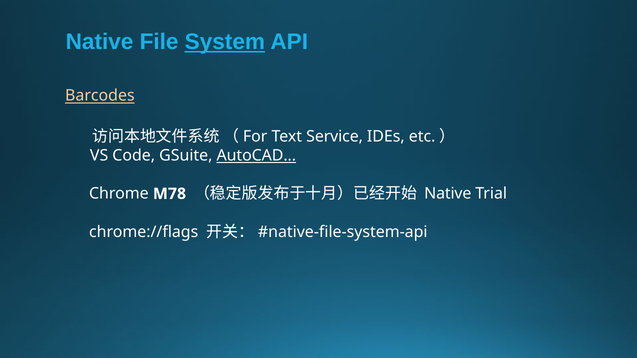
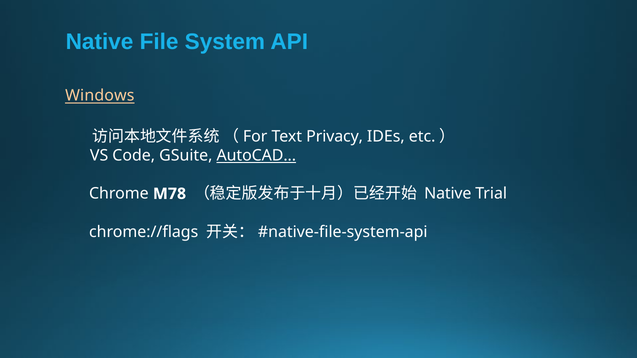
System underline: present -> none (225, 42)
Barcodes: Barcodes -> Windows (100, 96)
Service: Service -> Privacy (335, 137)
